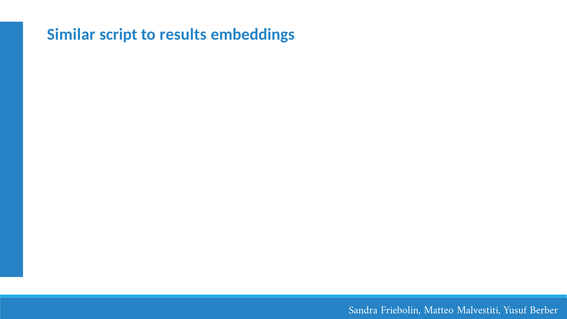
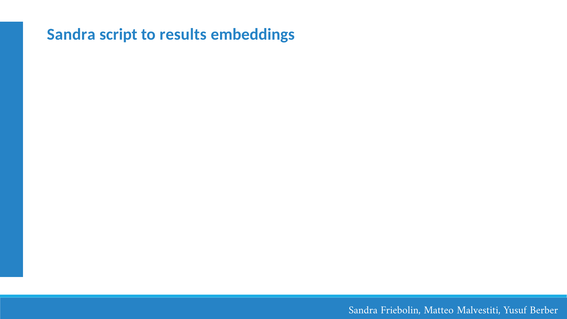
Similar: Similar -> Sandra (71, 34)
